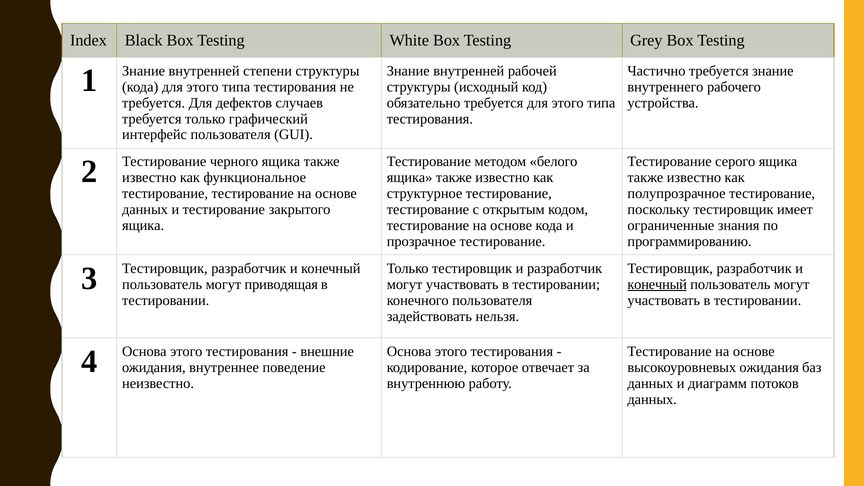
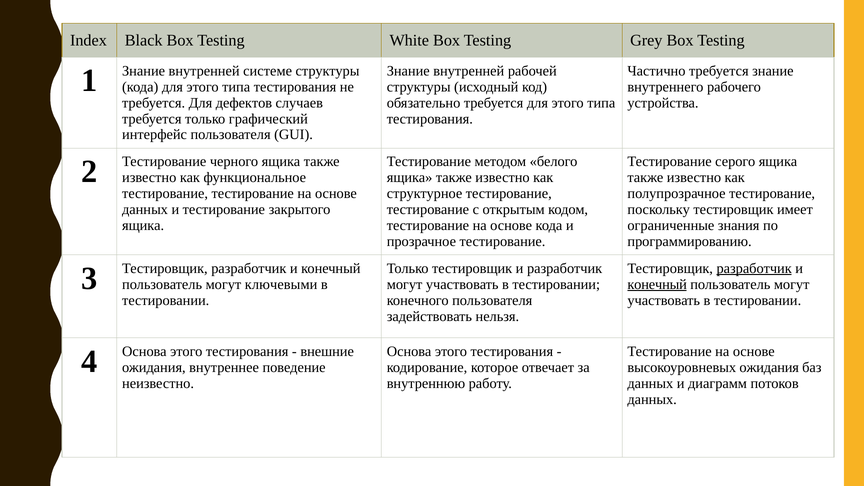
степени: степени -> системе (268, 71)
разработчик underline: none -> present (754, 268)
приводящая: приводящая -> ключевыми (281, 284)
